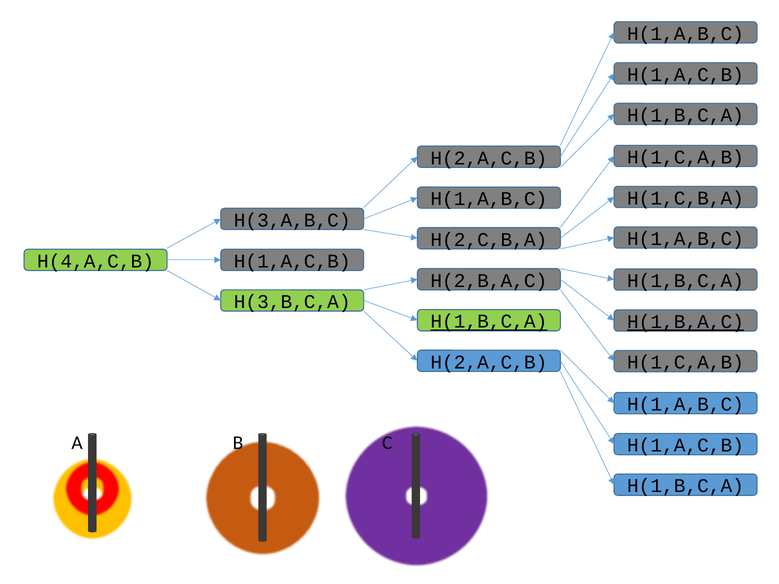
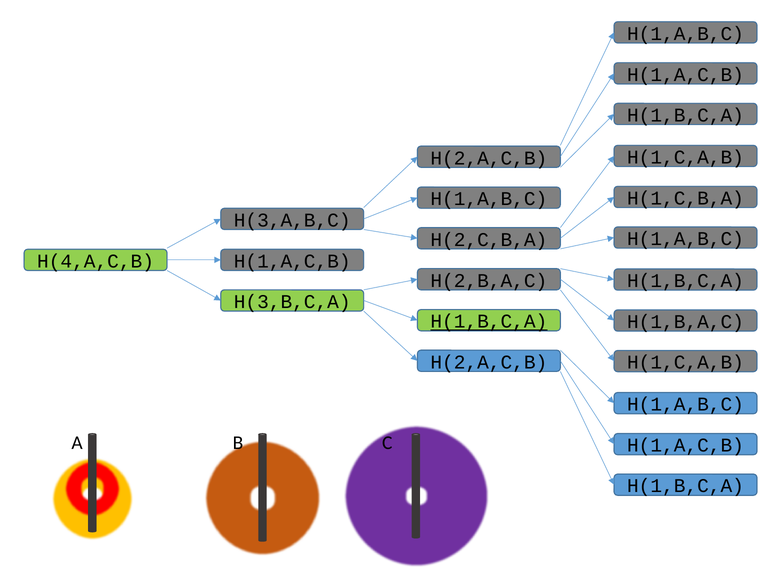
H(1,B,A,C underline: present -> none (685, 322)
